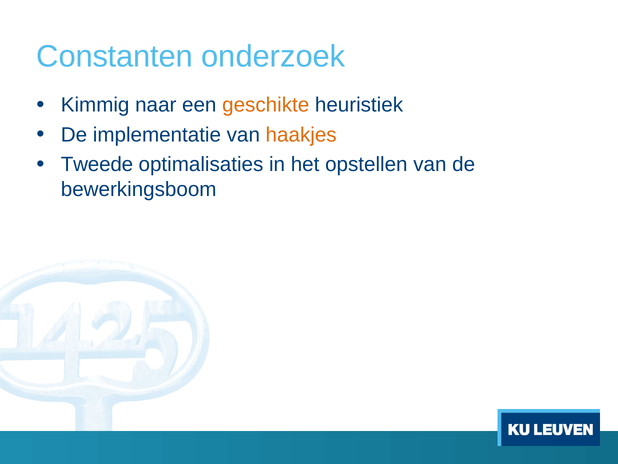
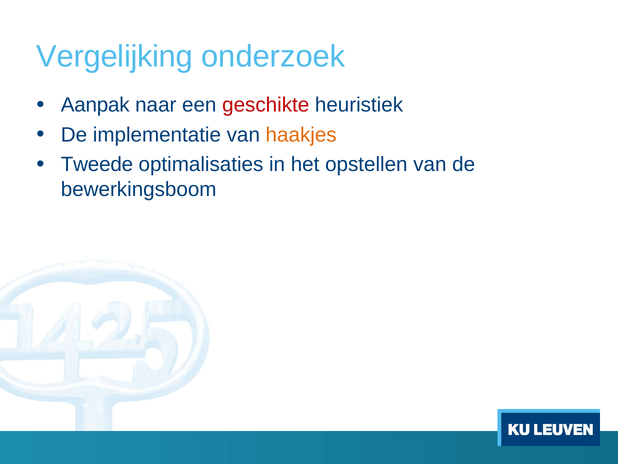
Constanten: Constanten -> Vergelijking (115, 57)
Kimmig: Kimmig -> Aanpak (95, 105)
geschikte colour: orange -> red (266, 105)
